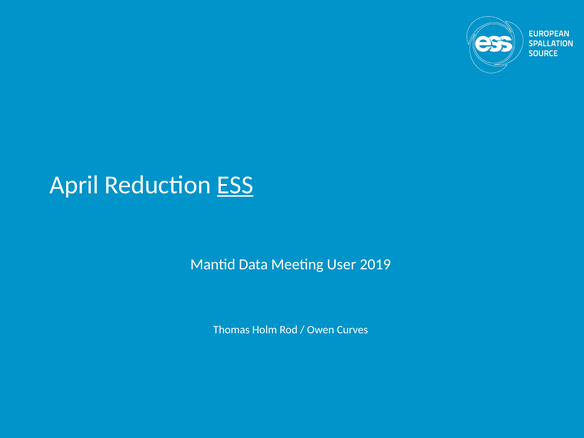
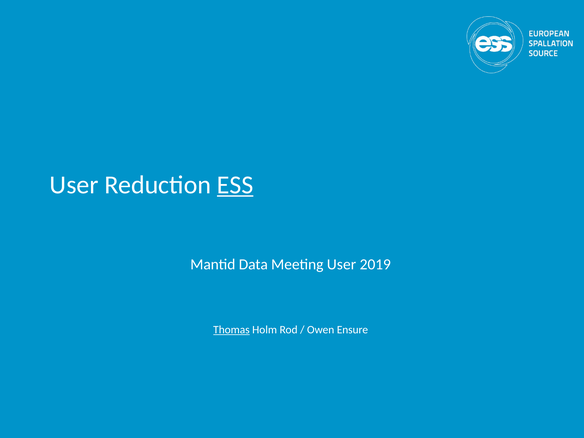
April: April -> User (74, 185)
Thomas underline: none -> present (231, 330)
Curves: Curves -> Ensure (352, 330)
